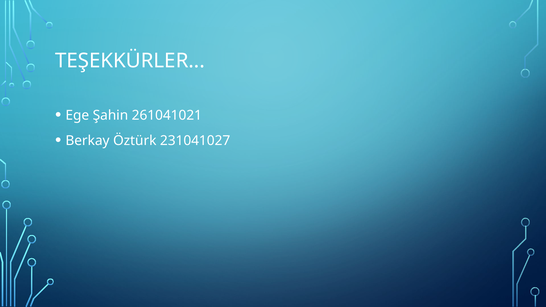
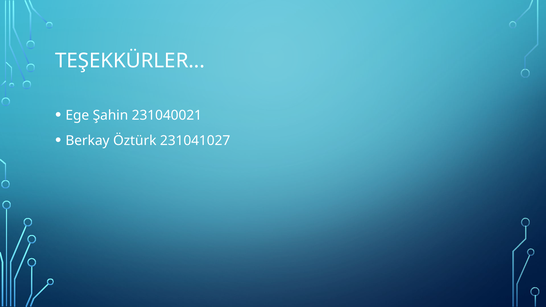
261041021: 261041021 -> 231040021 (167, 115)
